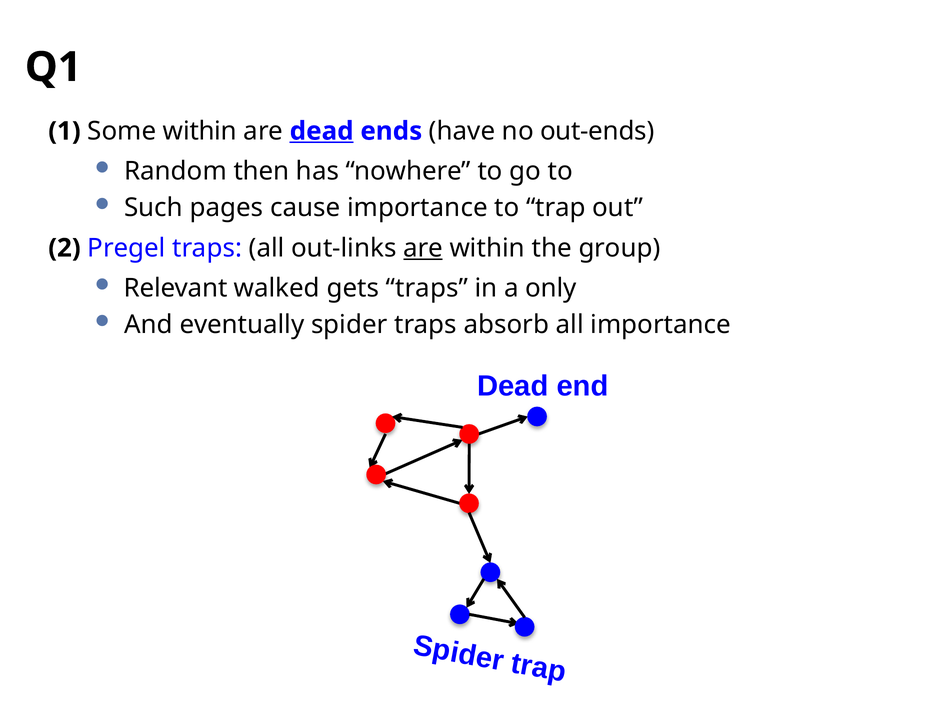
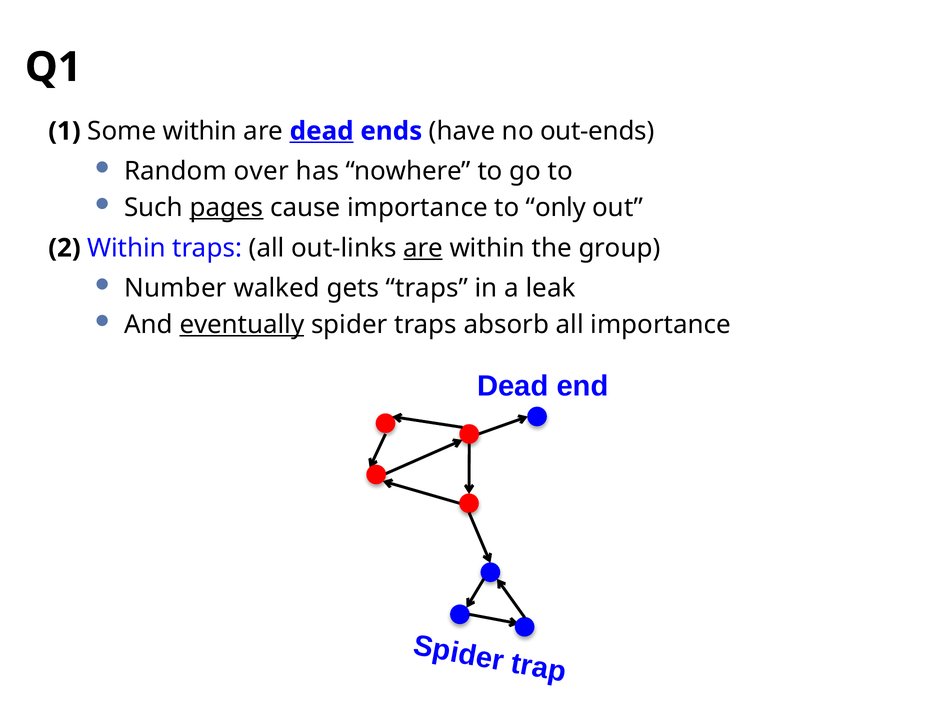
then: then -> over (261, 171)
pages underline: none -> present (226, 208)
trap: trap -> only (556, 208)
2 Pregel: Pregel -> Within (127, 248)
Relevant: Relevant -> Number (175, 288)
only: only -> leak (551, 288)
eventually underline: none -> present (242, 324)
